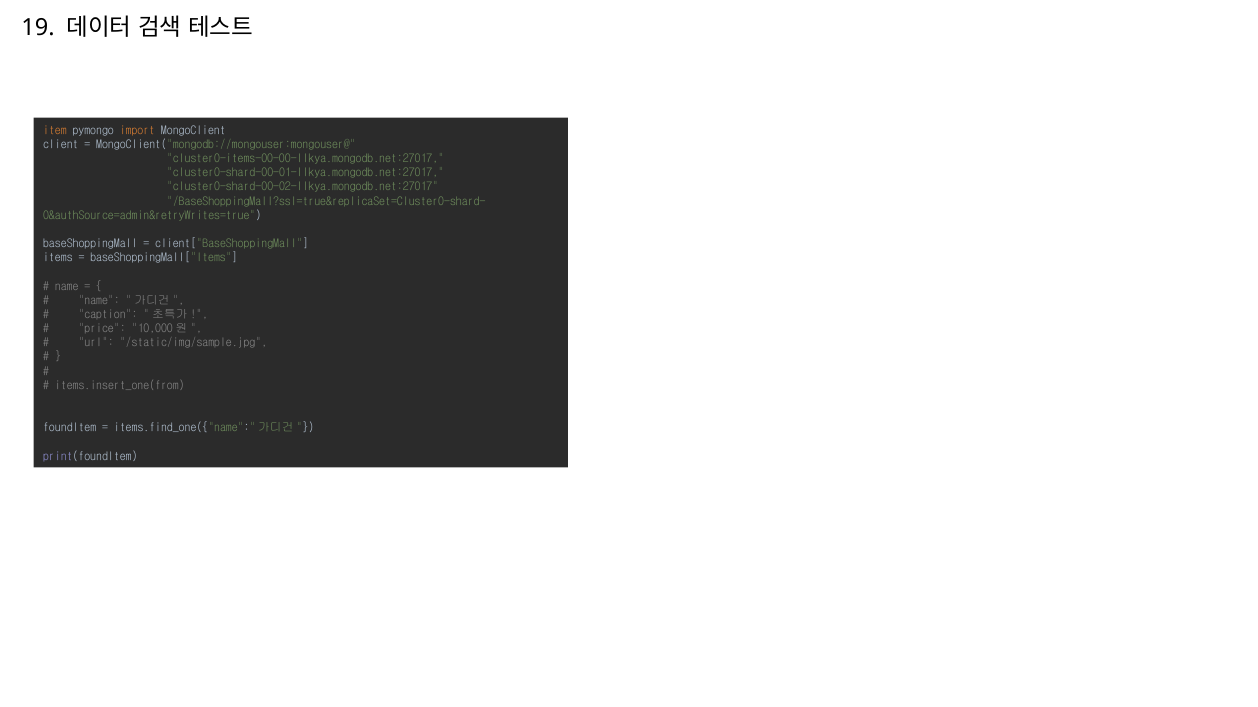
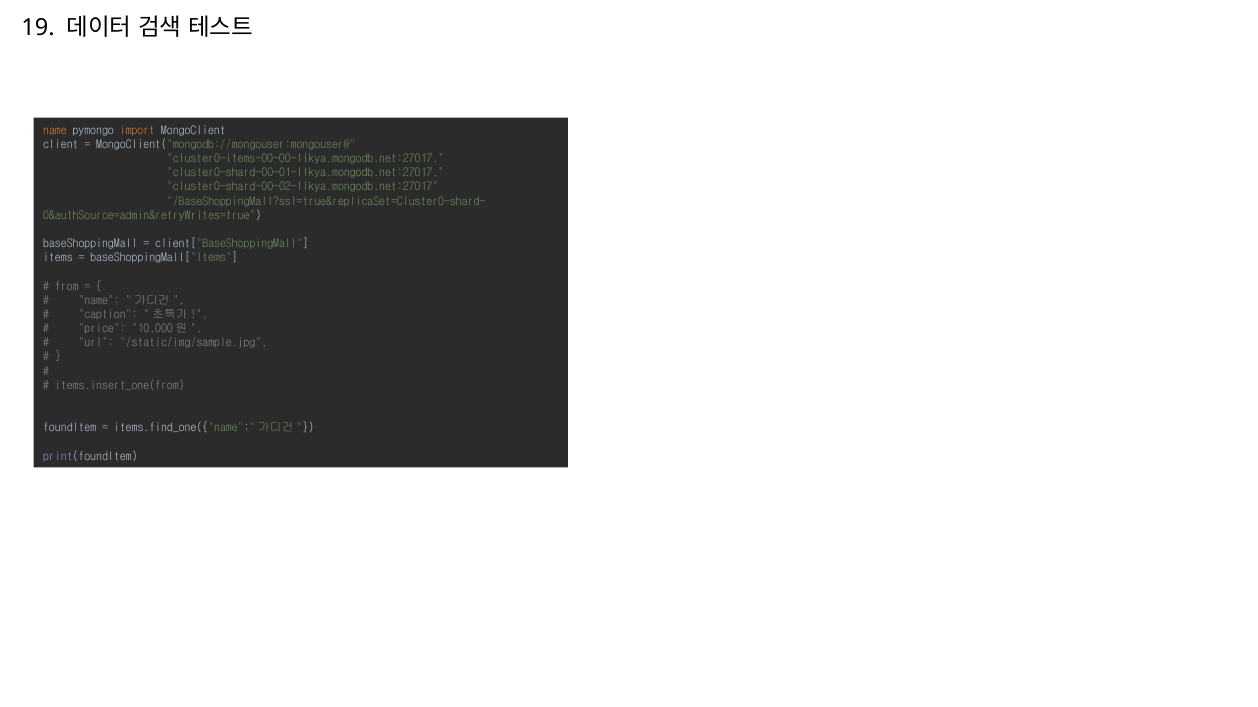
item: item -> name (55, 130)
name: name -> from (67, 286)
